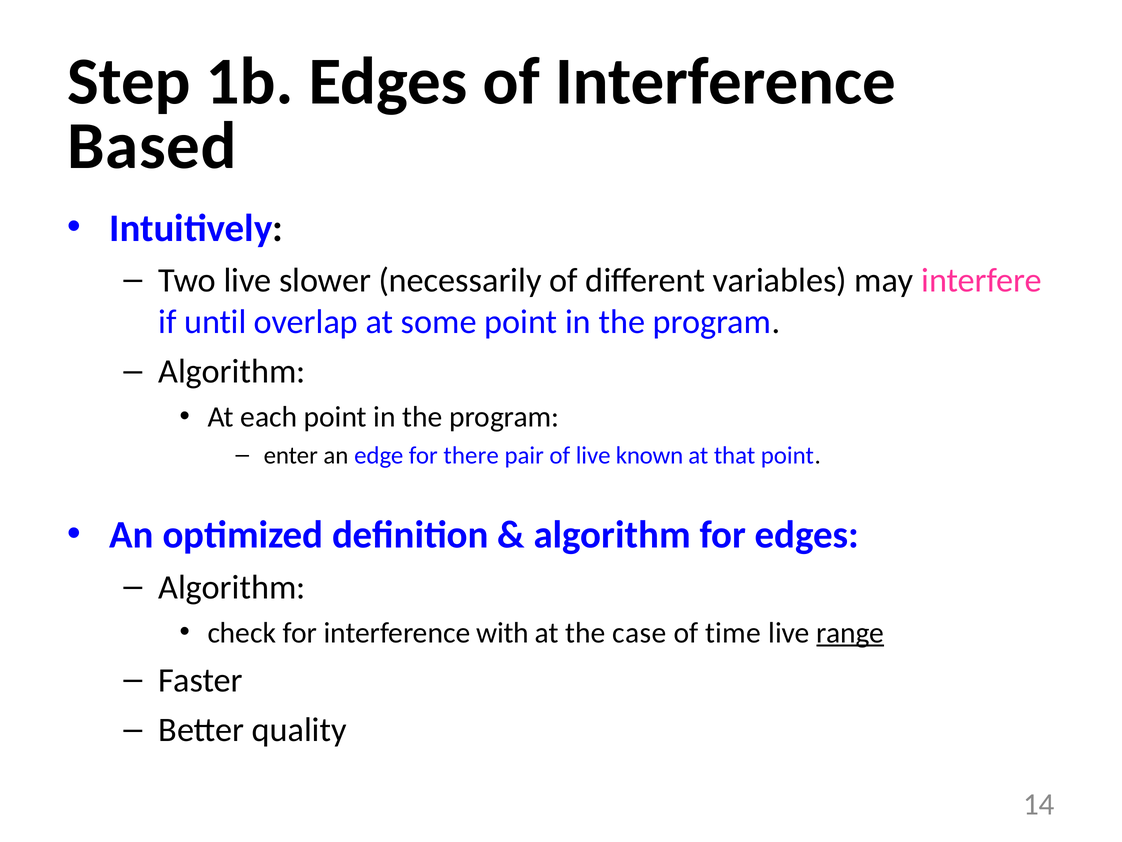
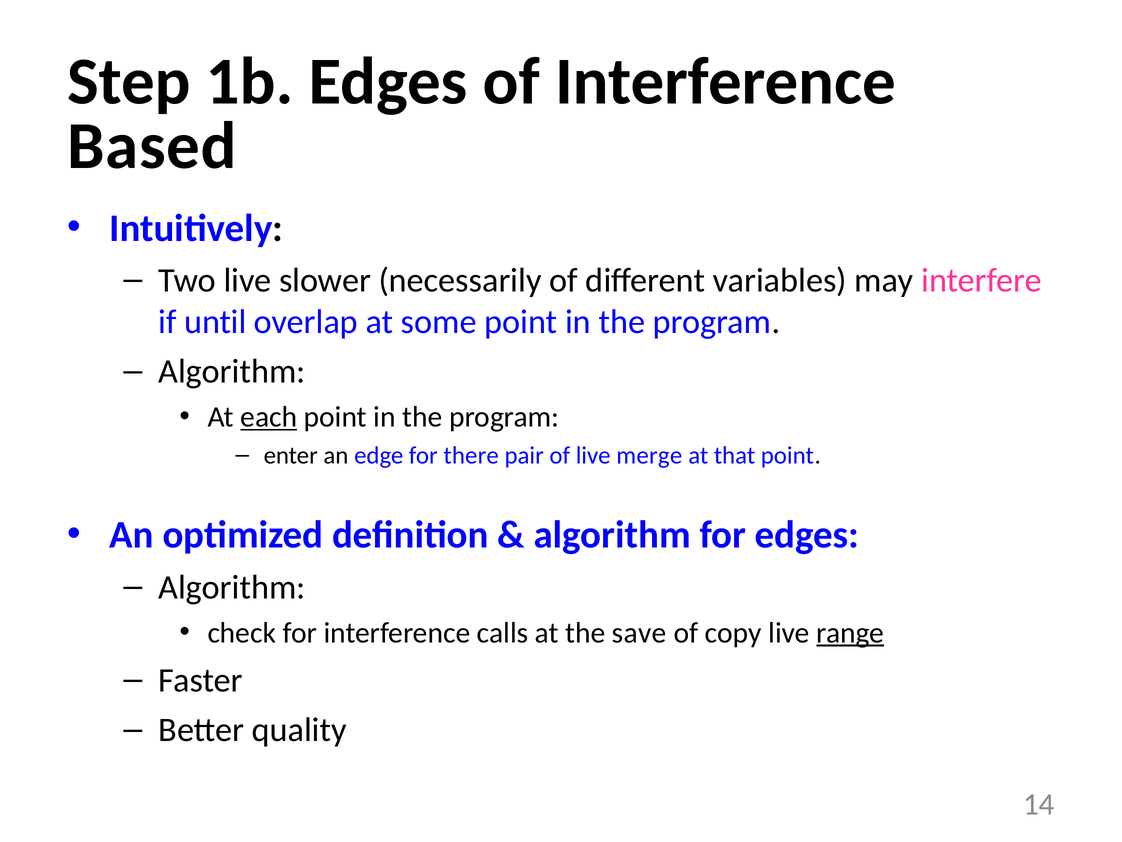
each underline: none -> present (269, 417)
known: known -> merge (649, 455)
with: with -> calls (503, 632)
case: case -> save (639, 632)
time: time -> copy (733, 632)
